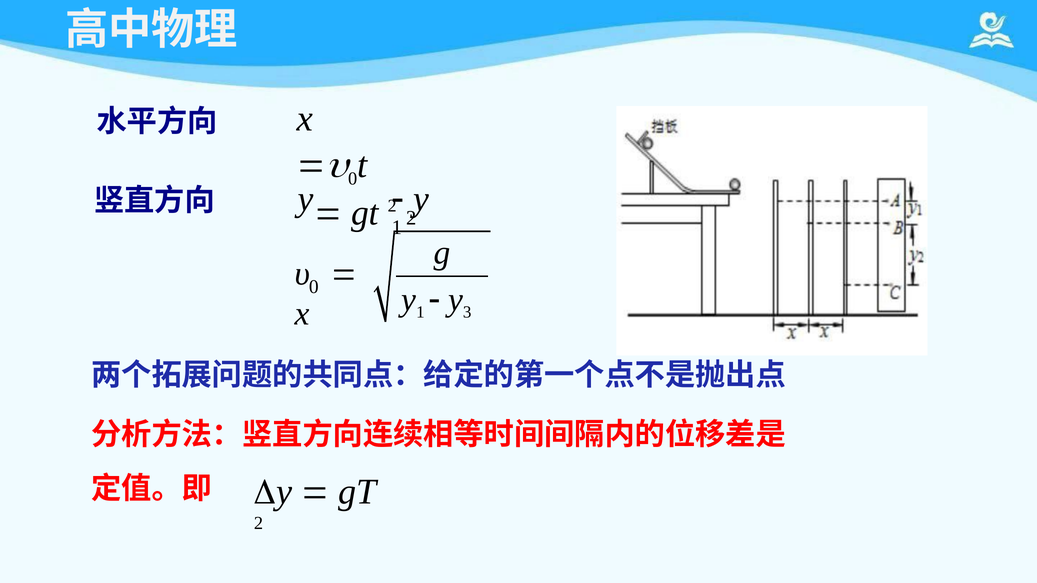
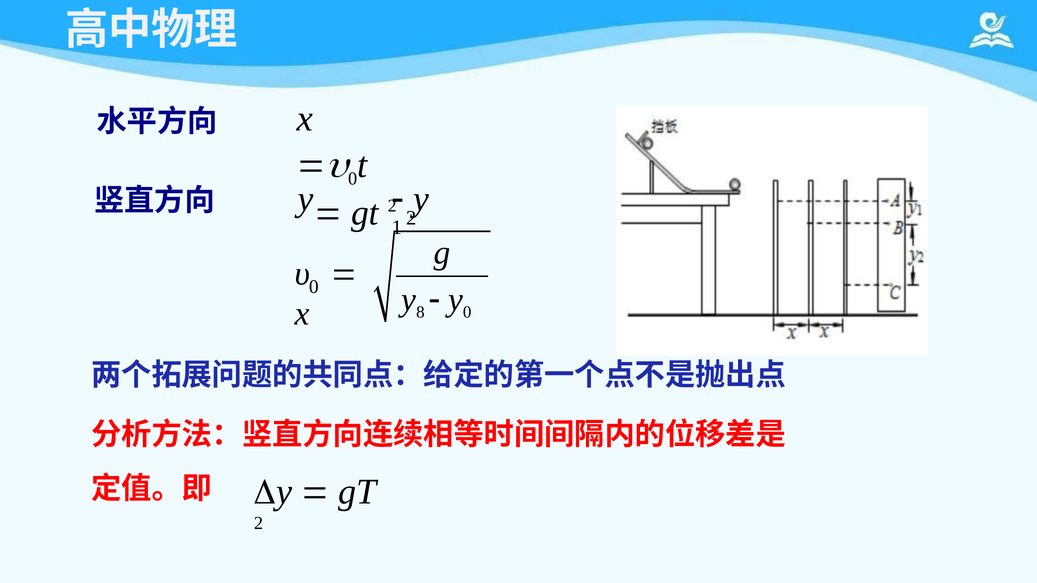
y 1: 1 -> 8 (420, 312)
y 3: 3 -> 0 (467, 312)
